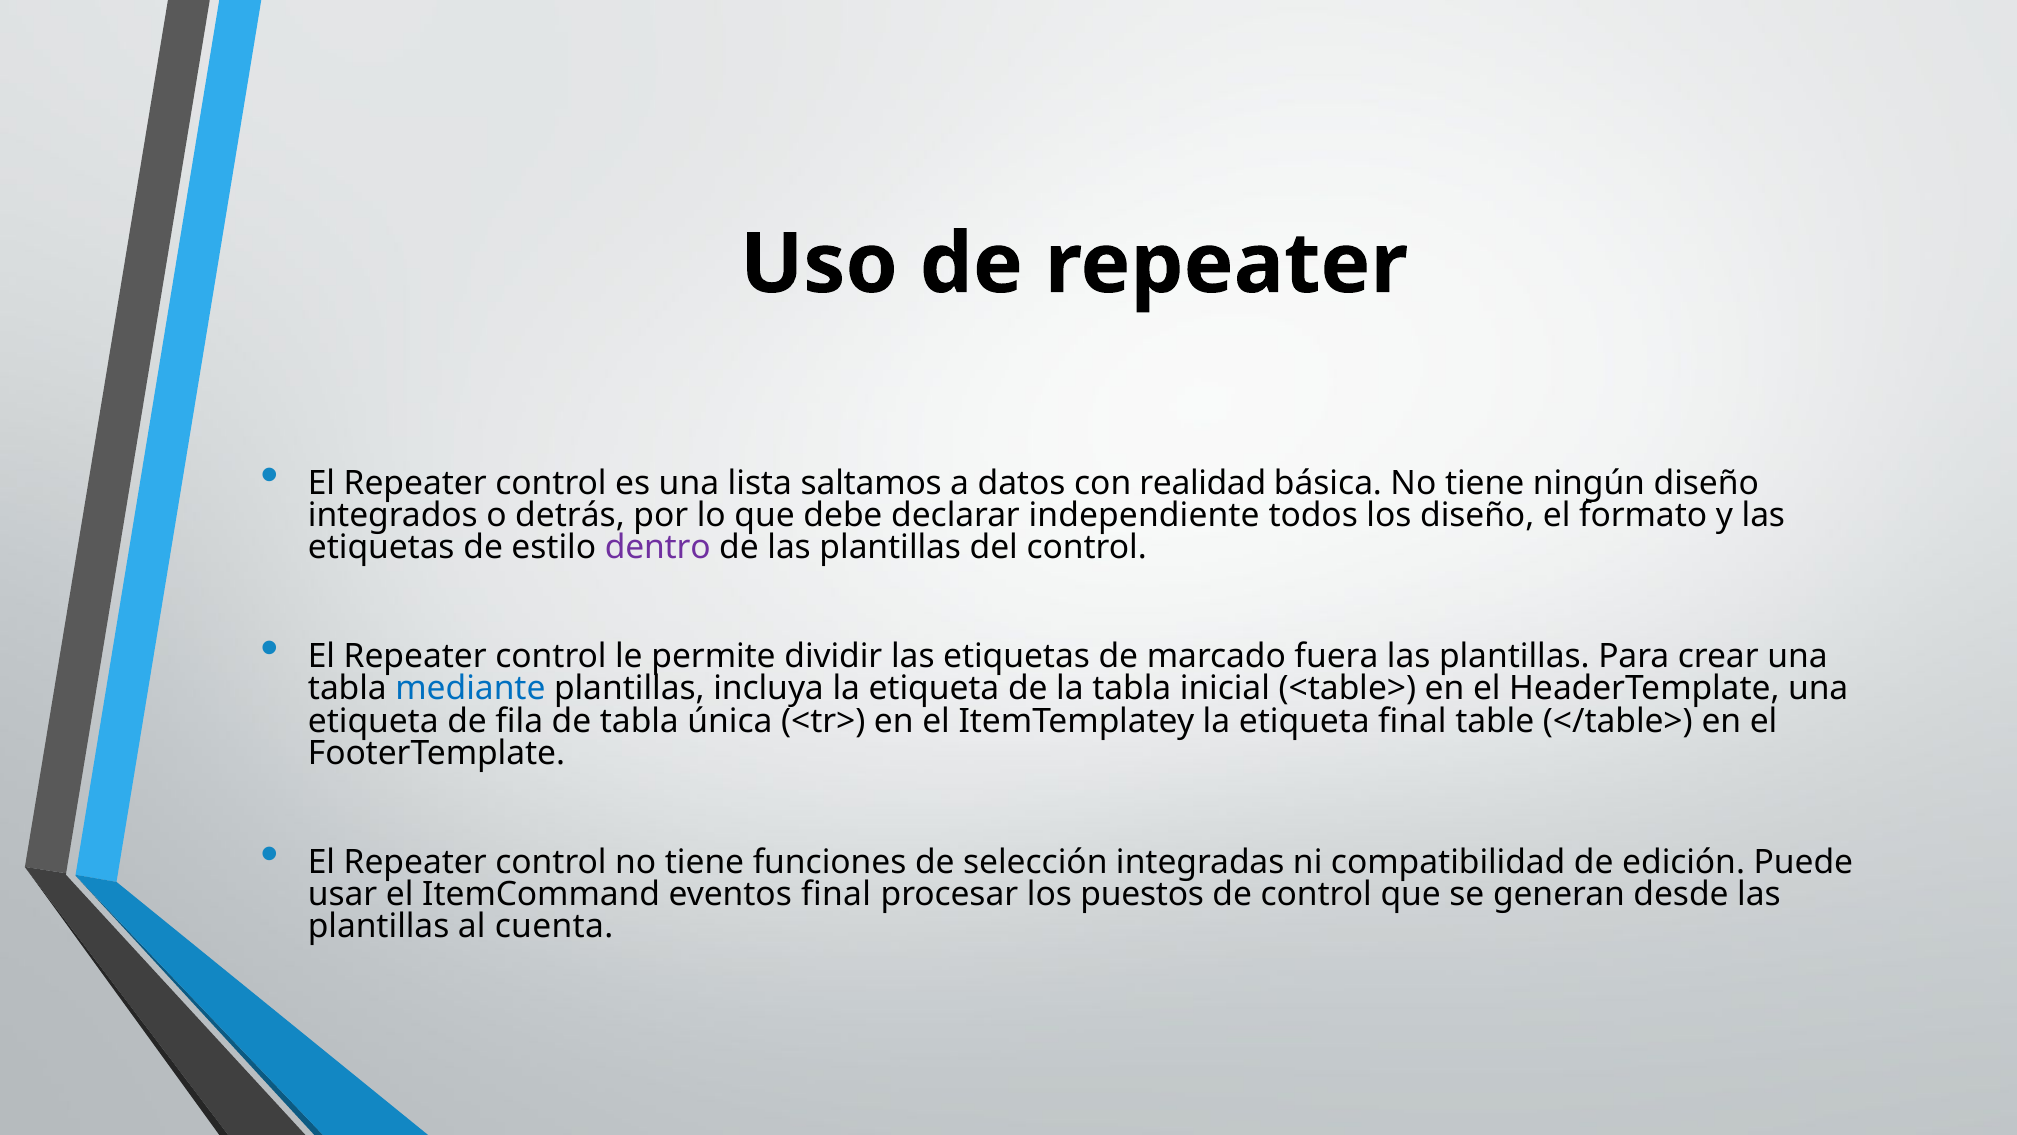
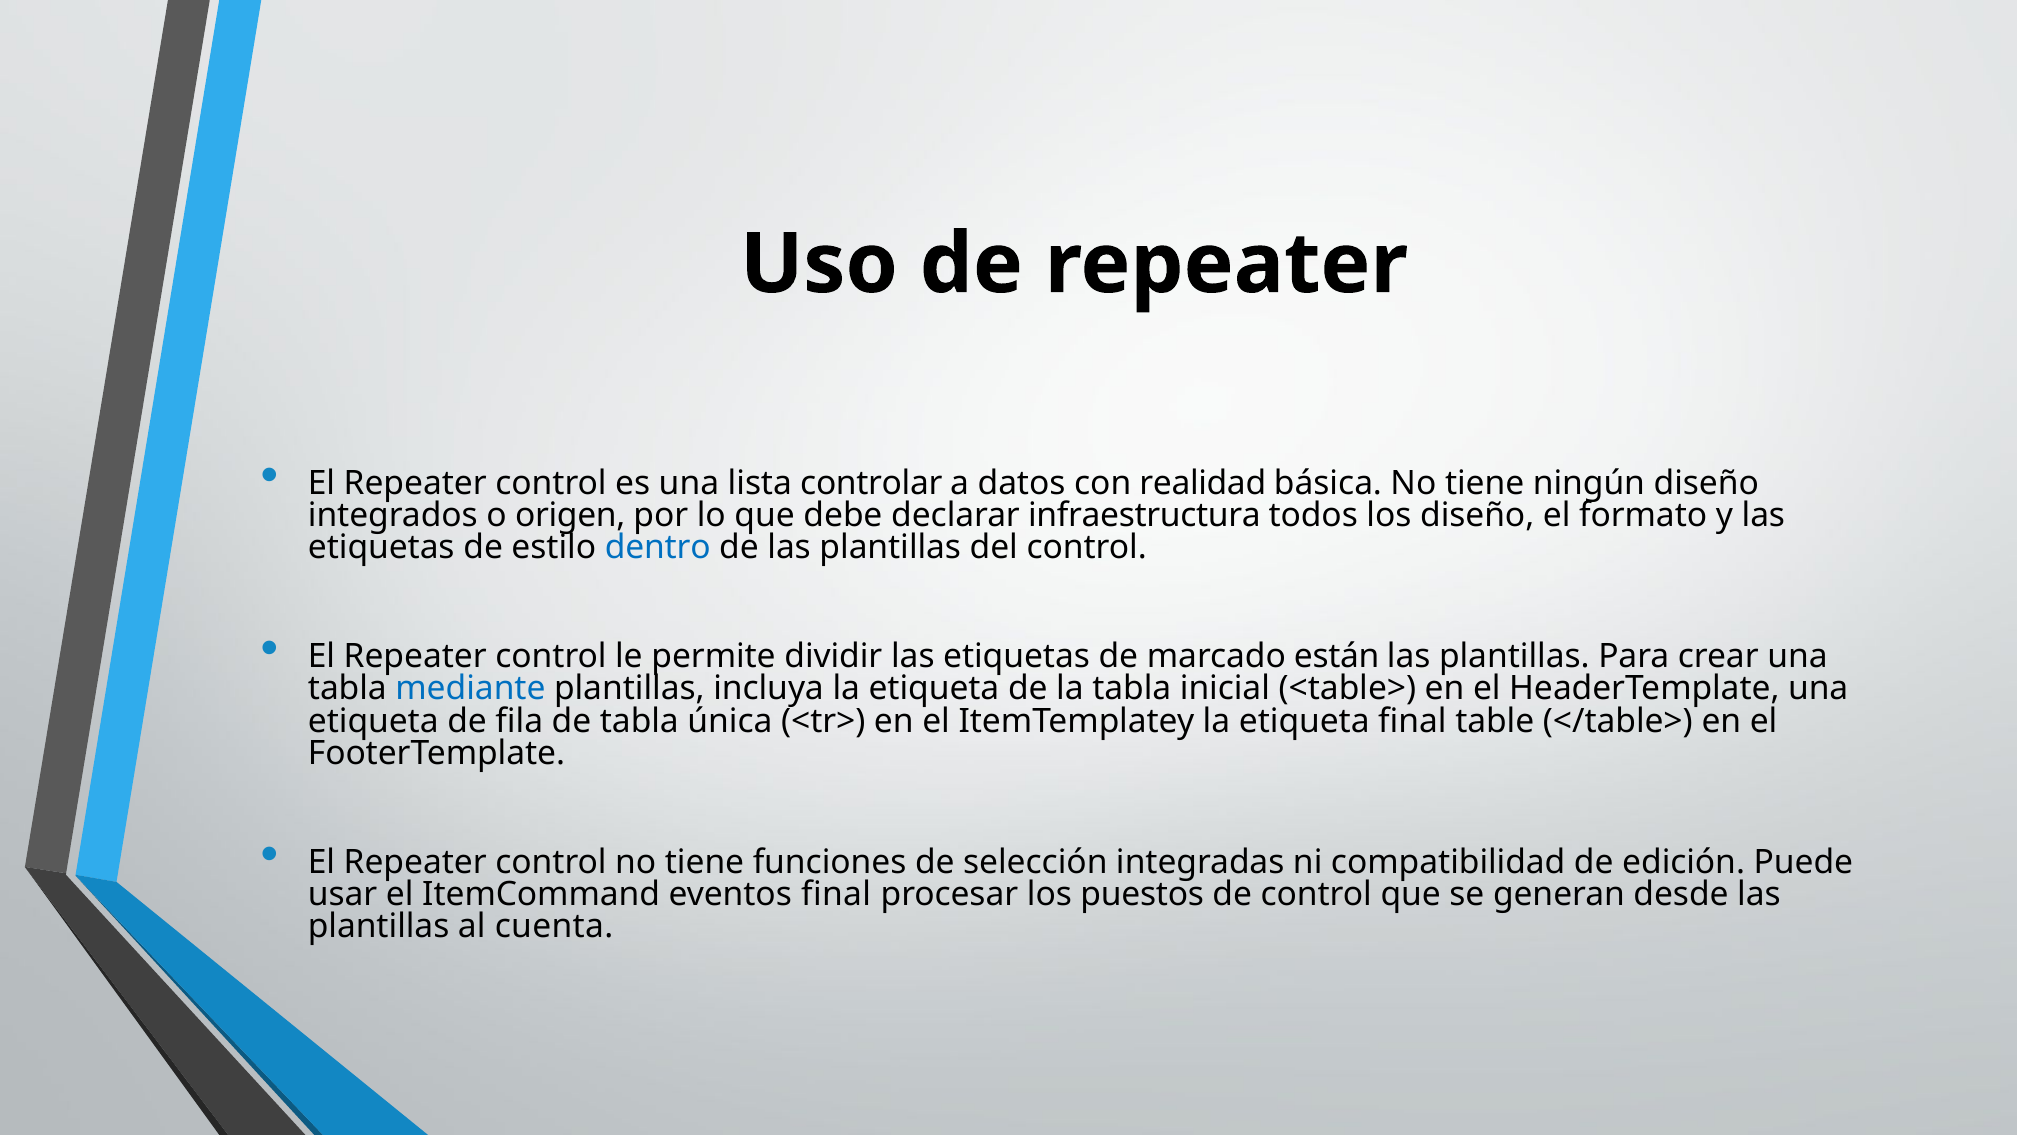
saltamos: saltamos -> controlar (871, 483)
detrás: detrás -> origen (570, 515)
independiente: independiente -> infraestructura (1144, 515)
dentro colour: purple -> blue (658, 547)
fuera: fuera -> están (1337, 656)
